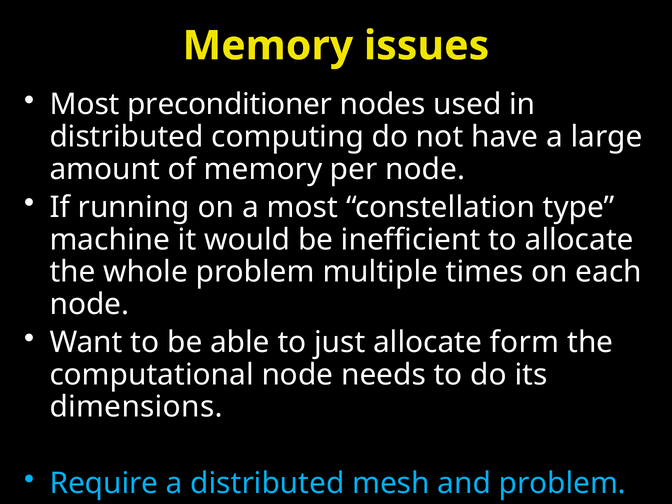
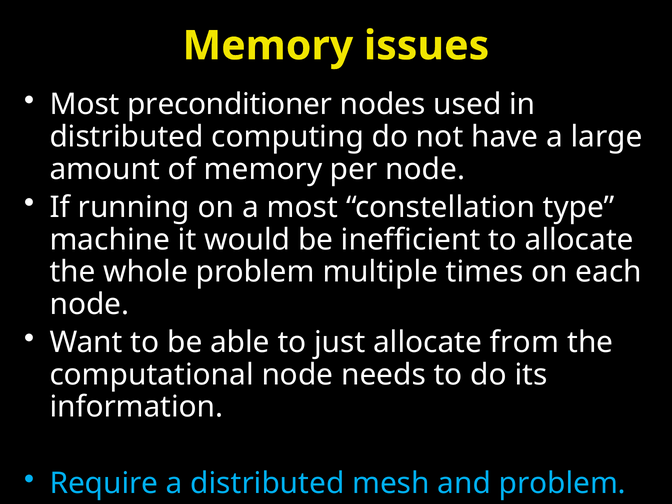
form: form -> from (525, 343)
dimensions: dimensions -> information (136, 407)
